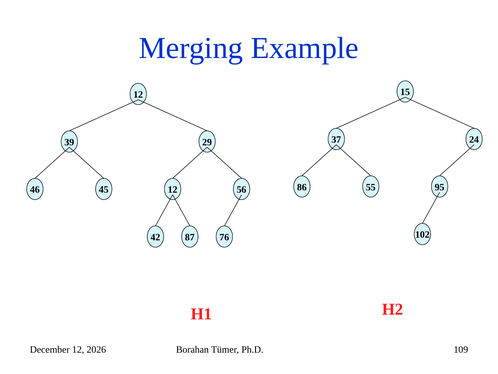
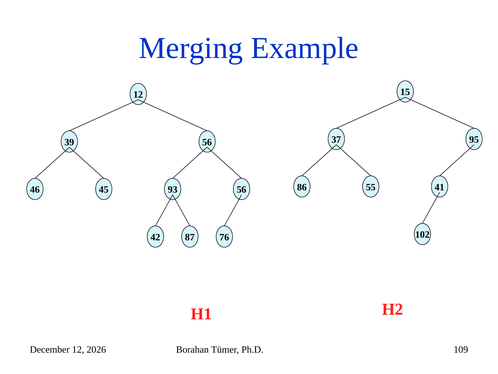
24: 24 -> 95 (474, 139)
39 29: 29 -> 56 (207, 142)
95: 95 -> 41 (440, 187)
45 12: 12 -> 93 (173, 189)
